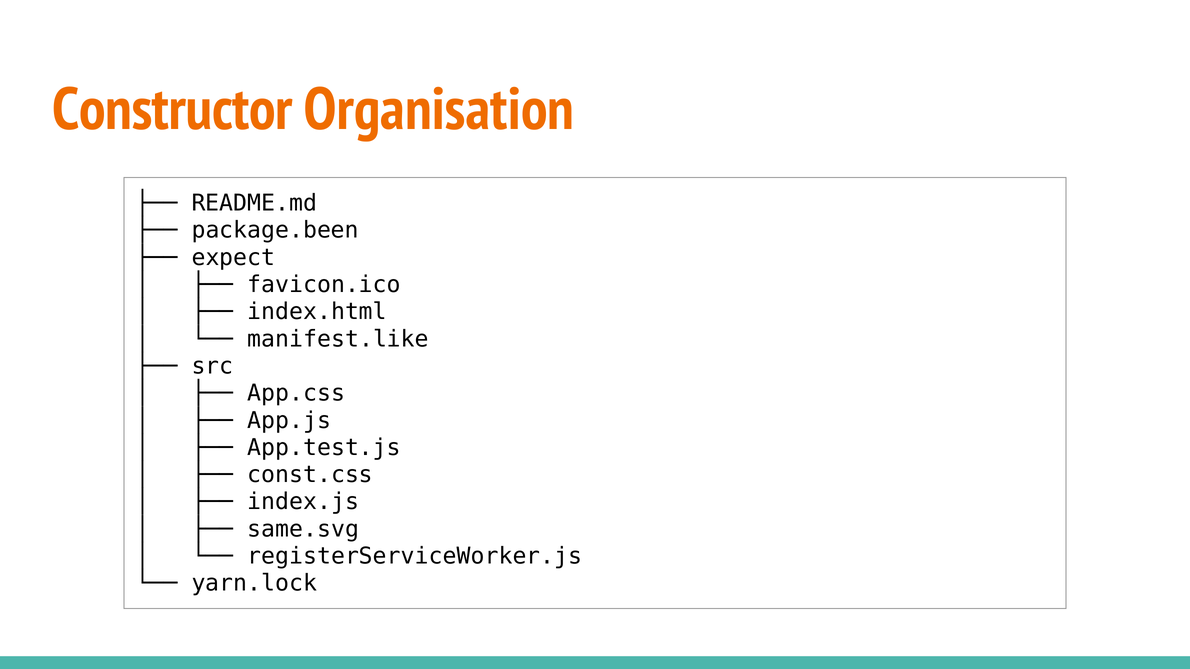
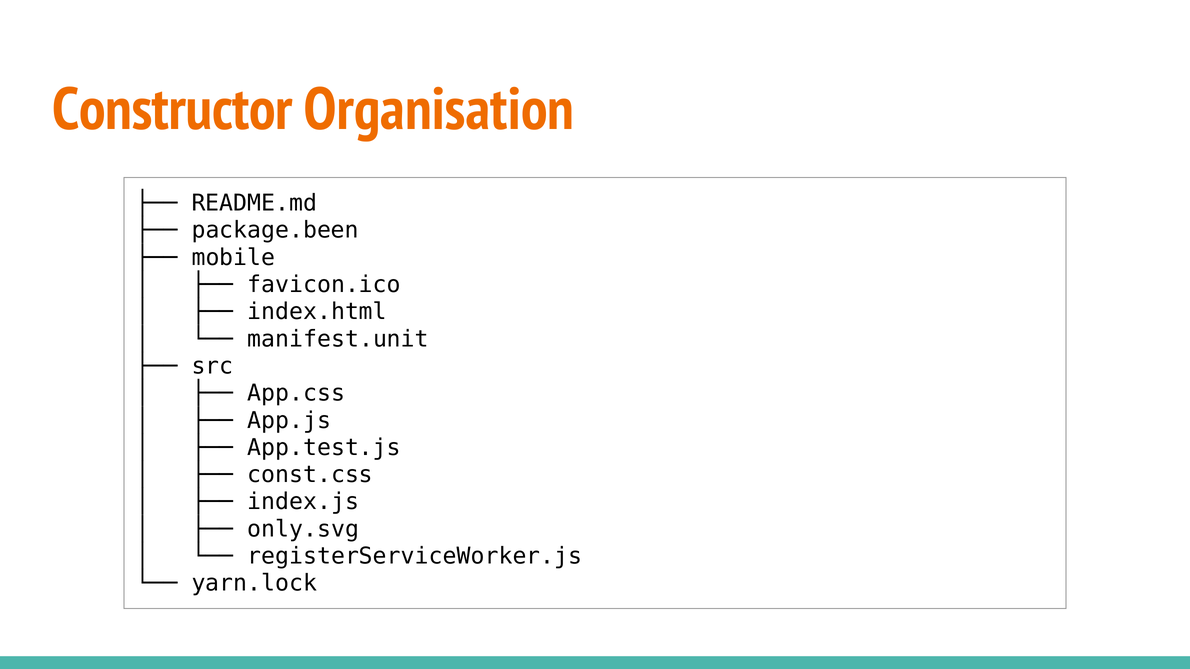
expect: expect -> mobile (233, 258)
manifest.like: manifest.like -> manifest.unit (338, 339)
same.svg: same.svg -> only.svg (303, 529)
